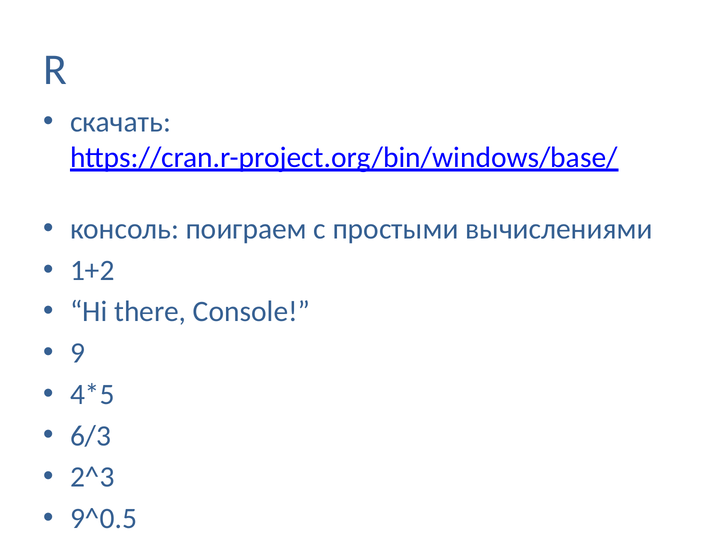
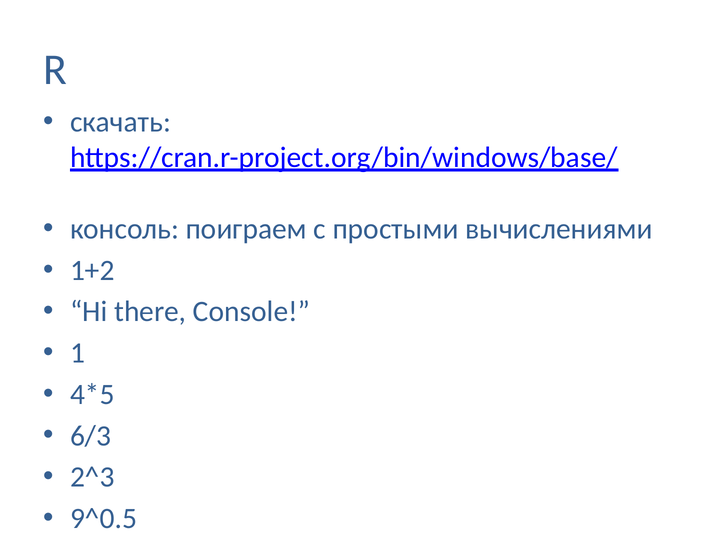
9: 9 -> 1 (77, 353)
